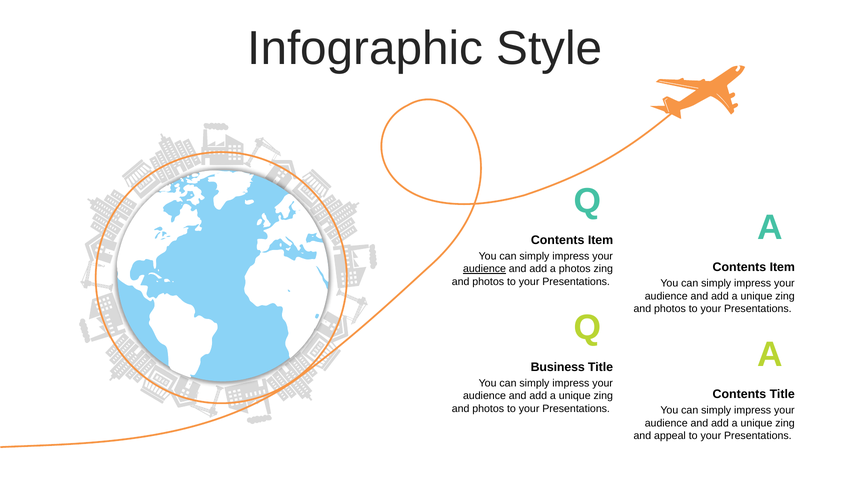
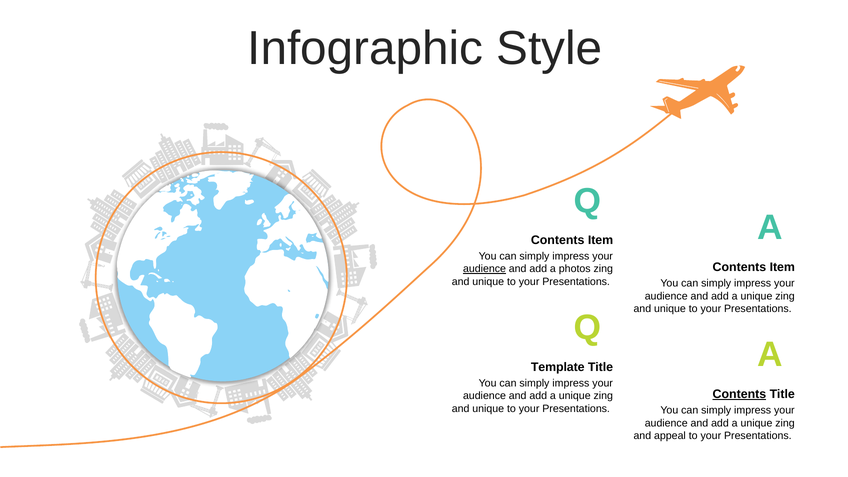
photos: photos -> unique (488, 282)
photos: photos -> unique (670, 309)
Business: Business -> Template (558, 367)
Contents underline: none -> present (739, 394)
photos: photos -> unique (488, 409)
